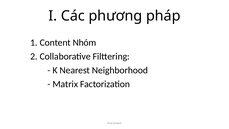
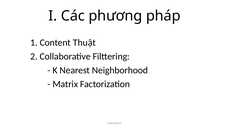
Nhóm: Nhóm -> Thuật (84, 43)
